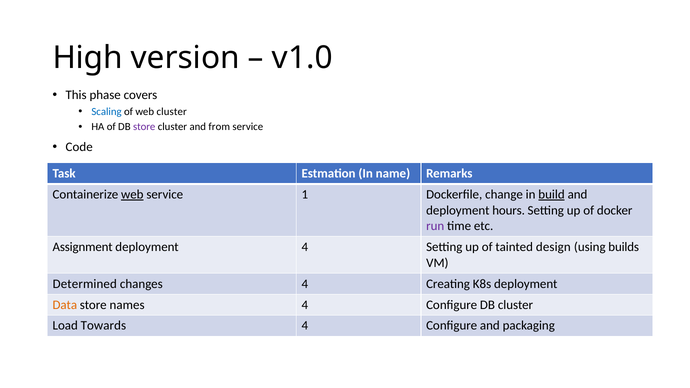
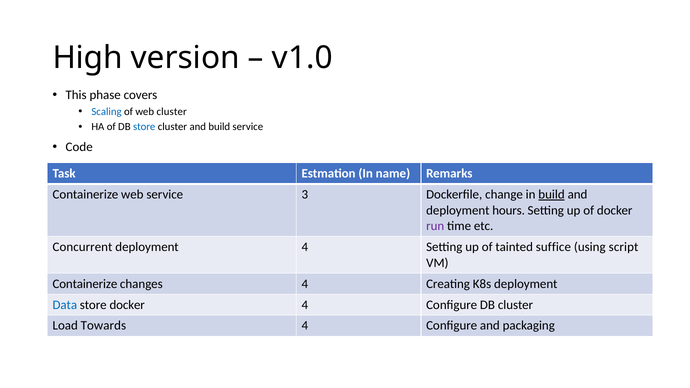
store colour: purple -> blue (144, 127)
and from: from -> build (219, 127)
web underline: present -> none (132, 195)
1: 1 -> 3 (305, 195)
Assignment: Assignment -> Concurrent (83, 247)
design: design -> suffice (553, 247)
builds: builds -> script (624, 247)
Determined: Determined -> Containerize (85, 284)
Data colour: orange -> blue (65, 305)
store names: names -> docker (127, 305)
